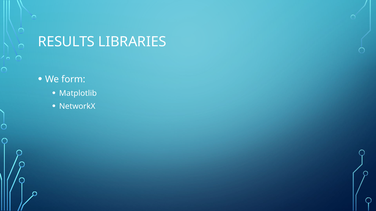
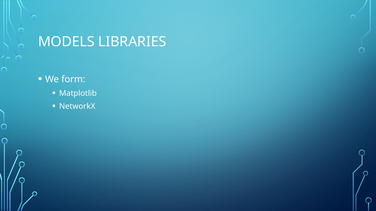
RESULTS: RESULTS -> MODELS (66, 42)
